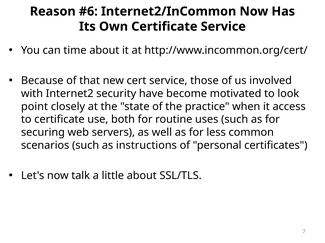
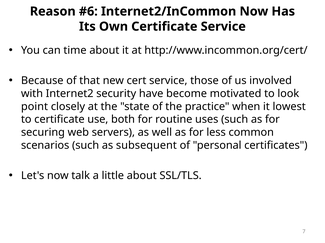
access: access -> lowest (289, 107)
instructions: instructions -> subsequent (146, 146)
